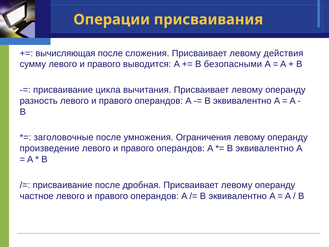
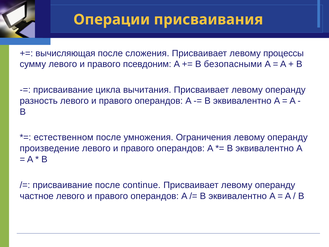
действия: действия -> процессы (284, 53)
выводится: выводится -> псевдоним (147, 64)
заголовочные: заголовочные -> естественном (64, 137)
дробная: дробная -> continue (142, 185)
